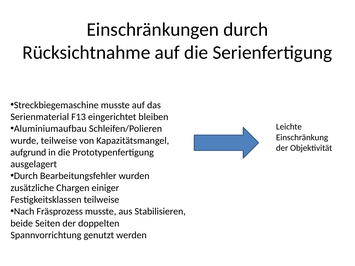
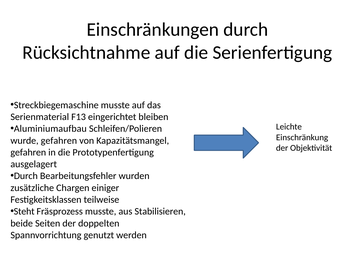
wurde teilweise: teilweise -> gefahren (59, 141)
aufgrund: aufgrund -> gefahren (28, 152)
Nach: Nach -> Steht (24, 212)
